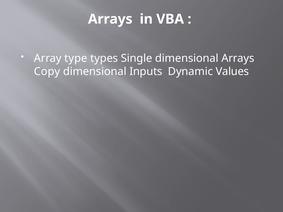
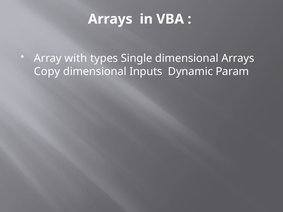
type: type -> with (76, 58)
Values: Values -> Param (232, 72)
